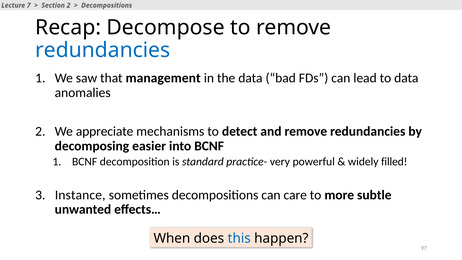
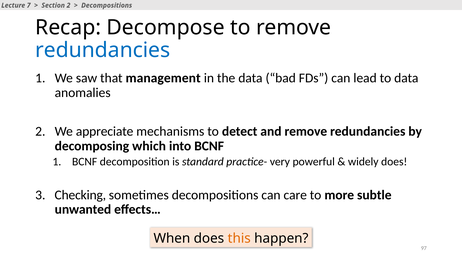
easier: easier -> which (149, 146)
widely filled: filled -> does (394, 162)
Instance: Instance -> Checking (80, 195)
this colour: blue -> orange (239, 238)
